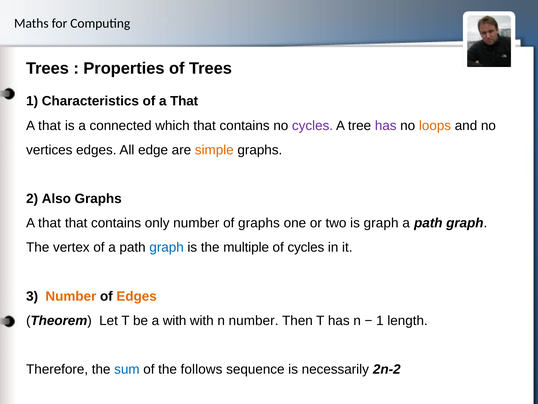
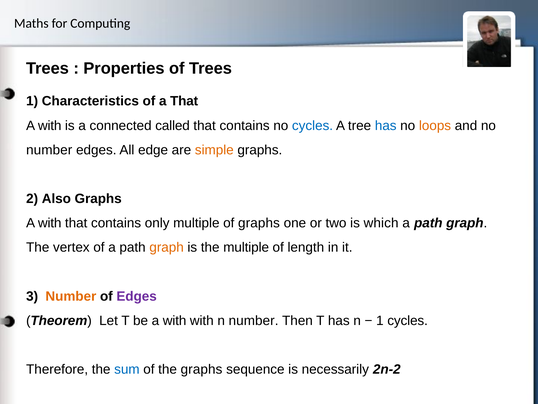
that: that -> with (50, 125)
which: which -> called (173, 125)
cycles colour: purple -> blue (313, 125)
has colour: purple -> blue (386, 125)
vertices: vertices -> number (49, 150)
that: that -> with (50, 223)
only number: number -> multiple (196, 223)
is graph: graph -> which (381, 223)
graph colour: blue -> orange (167, 247)
of cycles: cycles -> length (306, 247)
Edges colour: orange -> purple (137, 296)
1 length: length -> cycles (408, 320)
the follows: follows -> graphs (202, 369)
